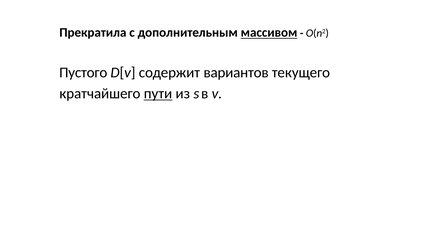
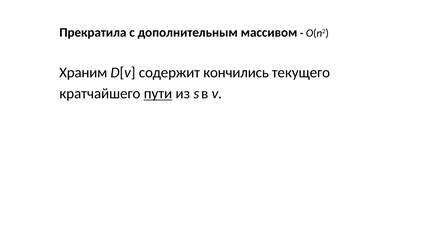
массивом underline: present -> none (269, 33)
Пустого: Пустого -> Храним (83, 73)
вариантов: вариантов -> кончились (236, 73)
